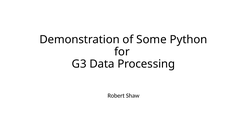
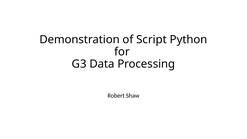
Some: Some -> Script (152, 39)
